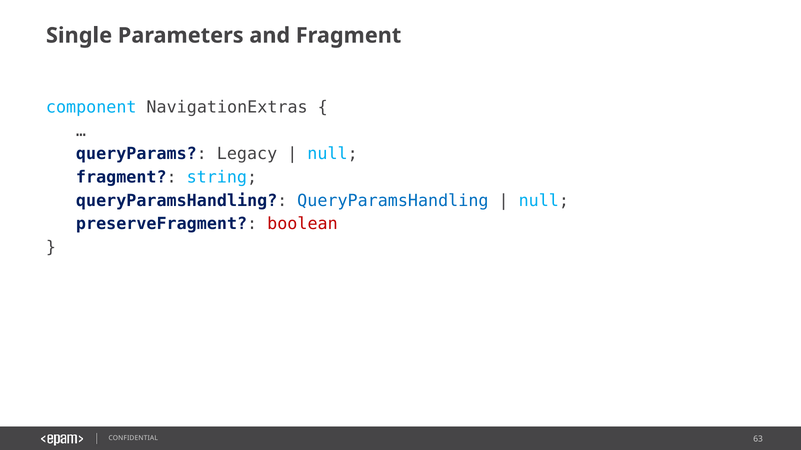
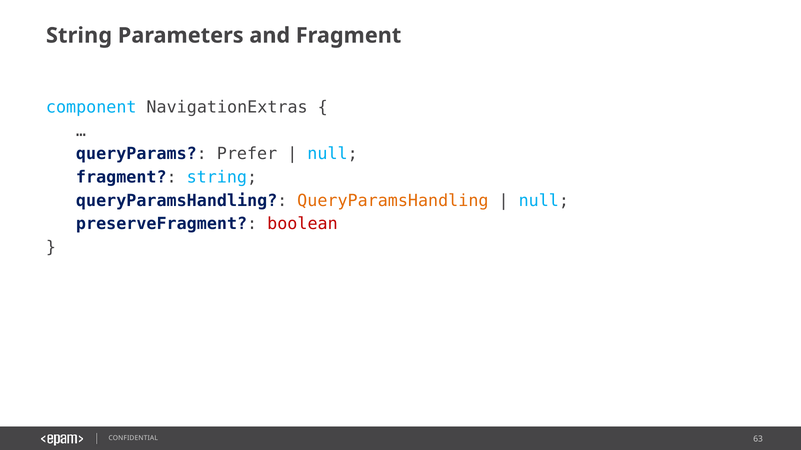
Single: Single -> String (79, 36)
Legacy: Legacy -> Prefer (247, 154)
QueryParamsHandling colour: blue -> orange (393, 201)
